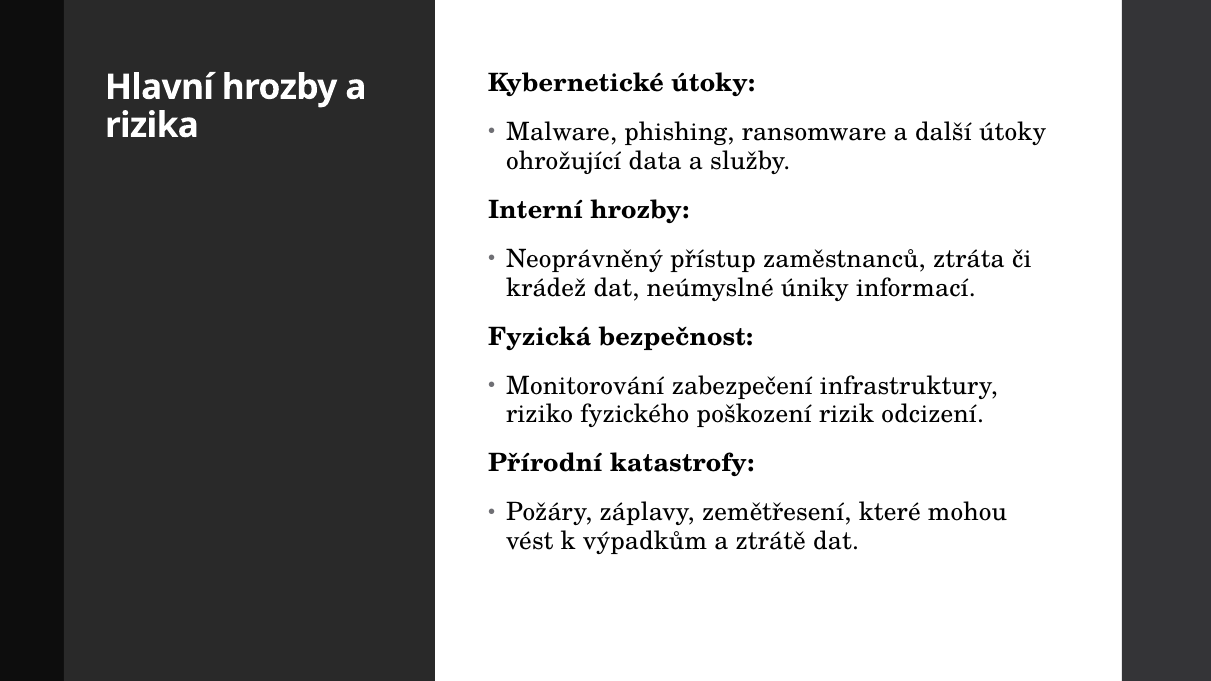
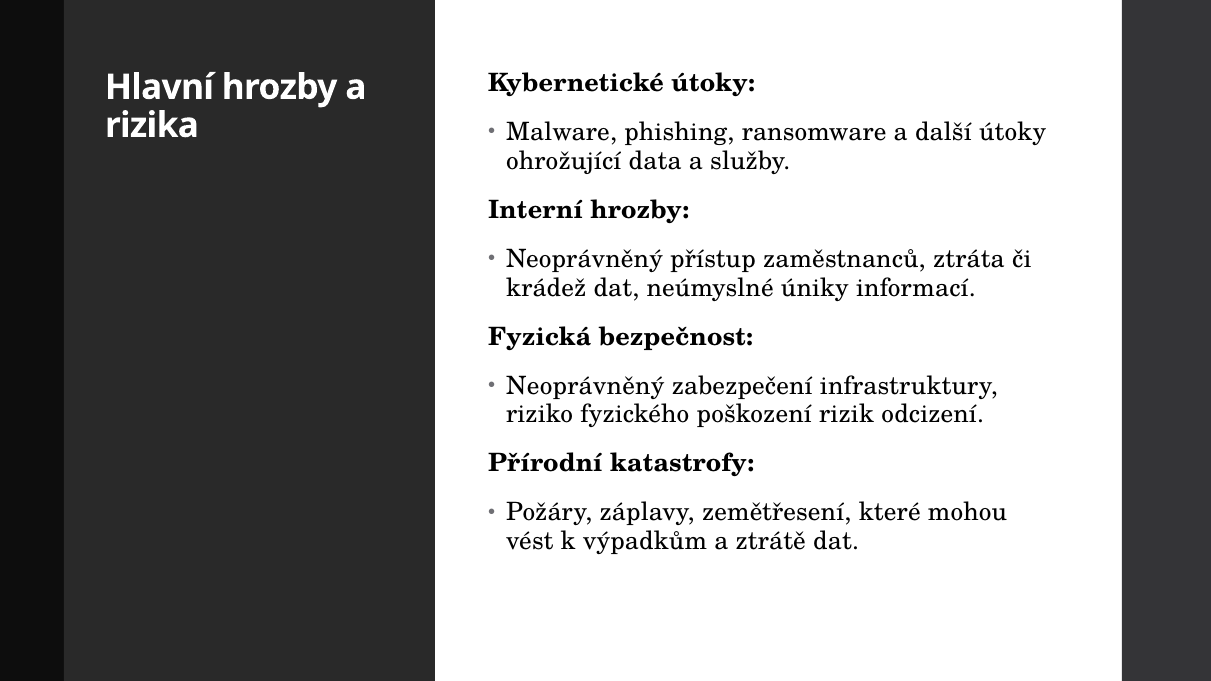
Monitorování: Monitorování -> Neoprávněný (585, 386)
